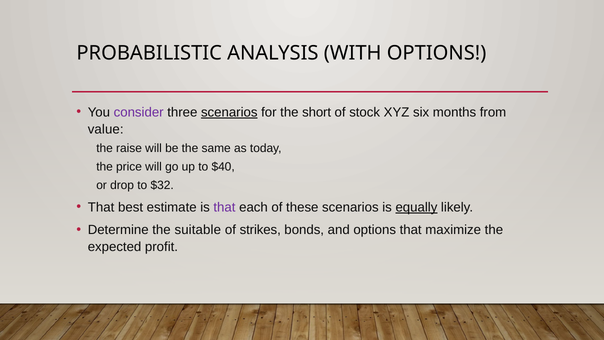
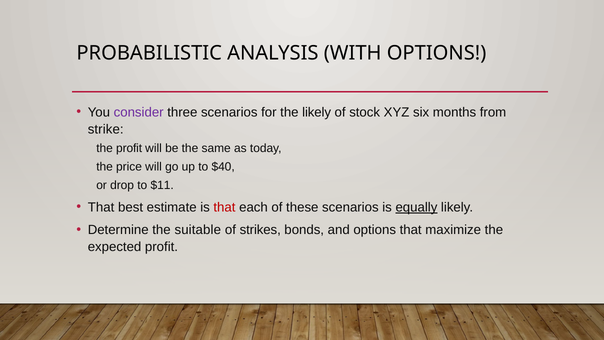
scenarios underline: present -> none (229, 112)
the short: short -> likely (317, 112)
value: value -> strike (106, 129)
the raise: raise -> profit (129, 148)
$32: $32 -> $11 (162, 185)
that colour: purple -> red (224, 207)
